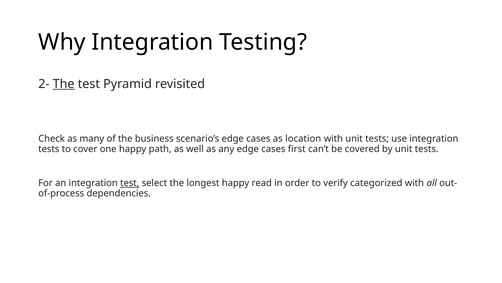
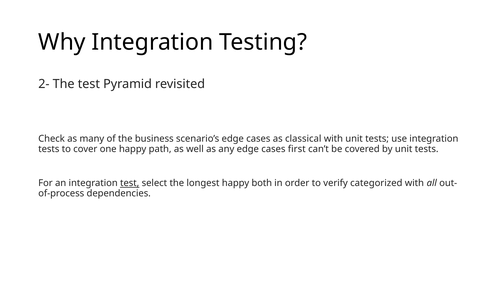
The underline: present -> none (64, 84)
location: location -> classical (303, 138)
read: read -> both (262, 183)
